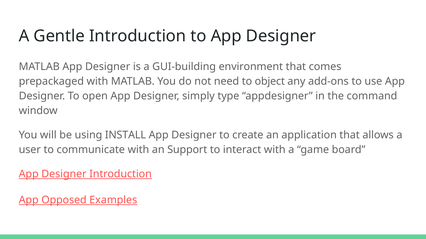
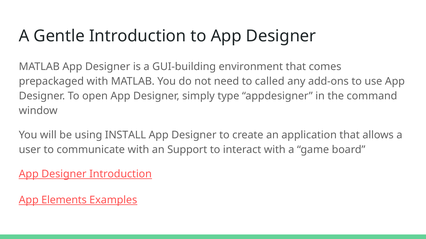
object: object -> called (270, 82)
Opposed: Opposed -> Elements (64, 200)
